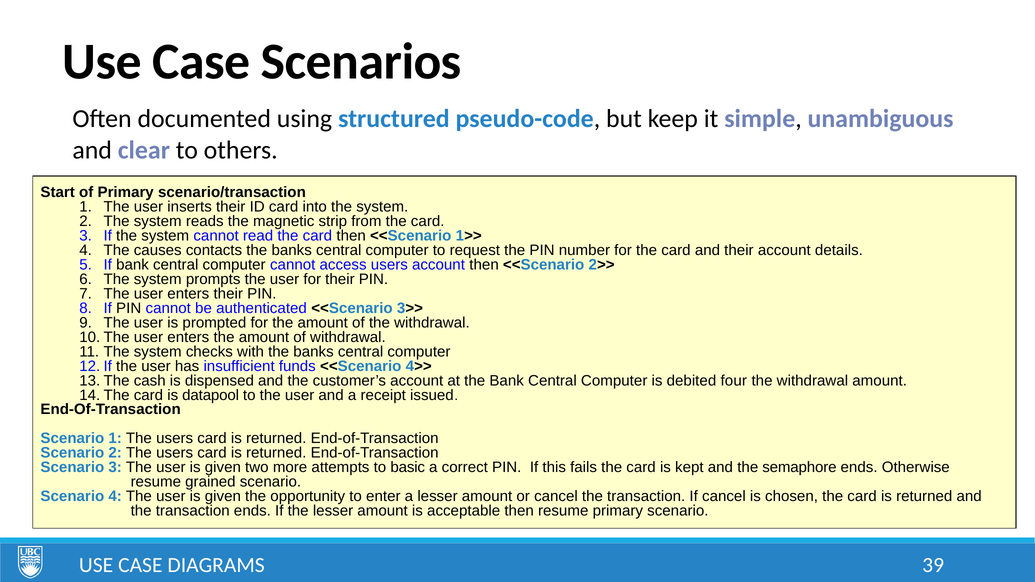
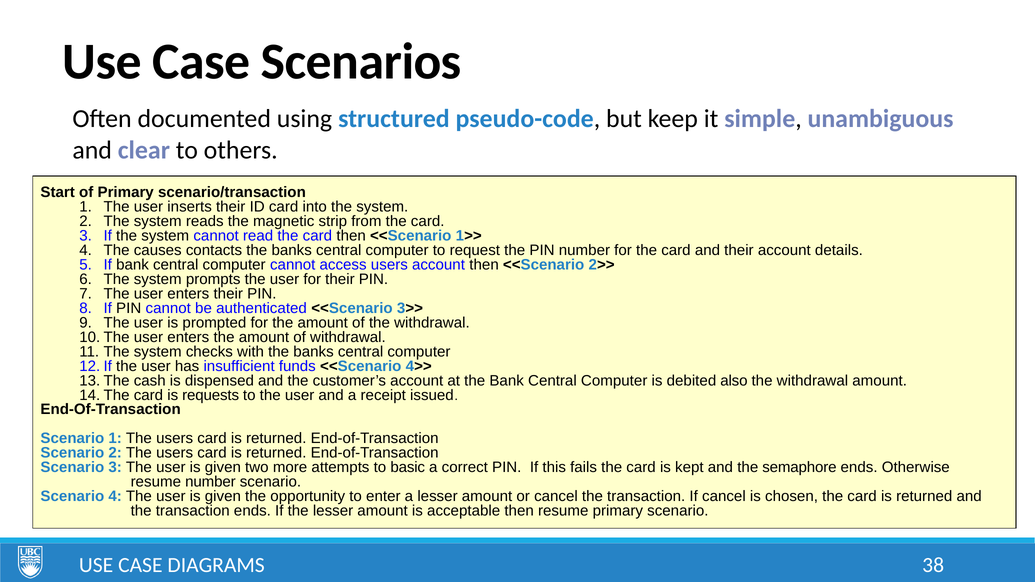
four: four -> also (734, 381)
datapool: datapool -> requests (211, 395)
resume grained: grained -> number (210, 482)
39: 39 -> 38 (933, 565)
